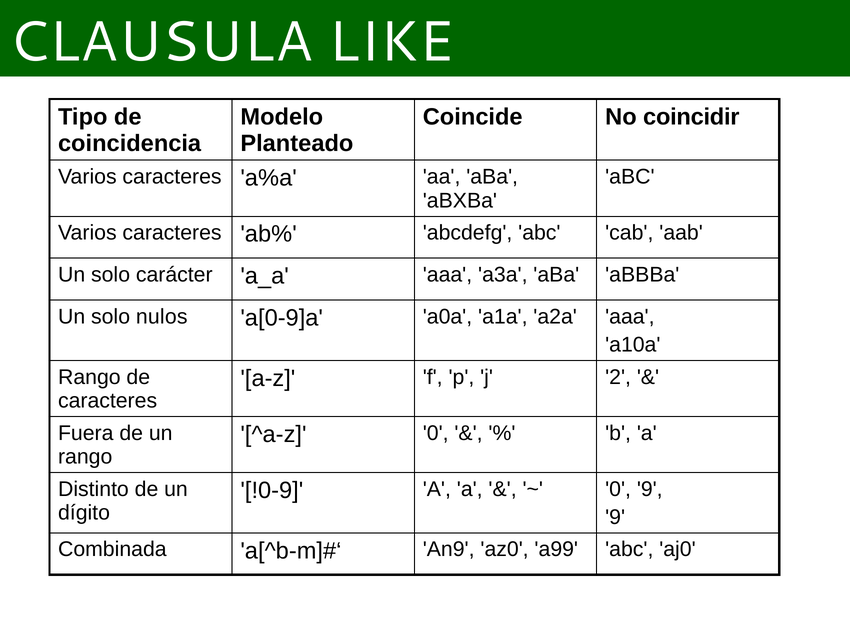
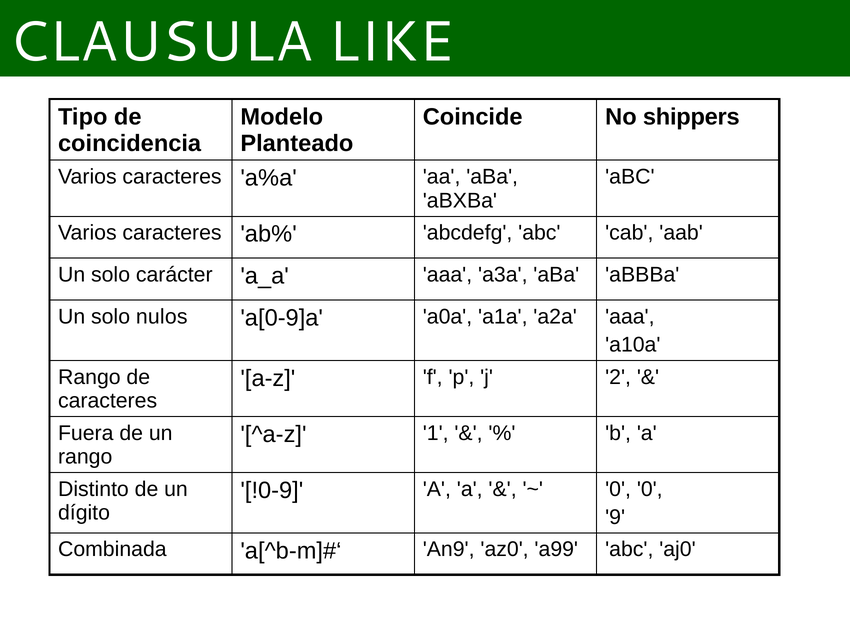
coincidir: coincidir -> shippers (691, 117)
^a-z 0: 0 -> 1 (436, 433)
0 9: 9 -> 0 (650, 490)
